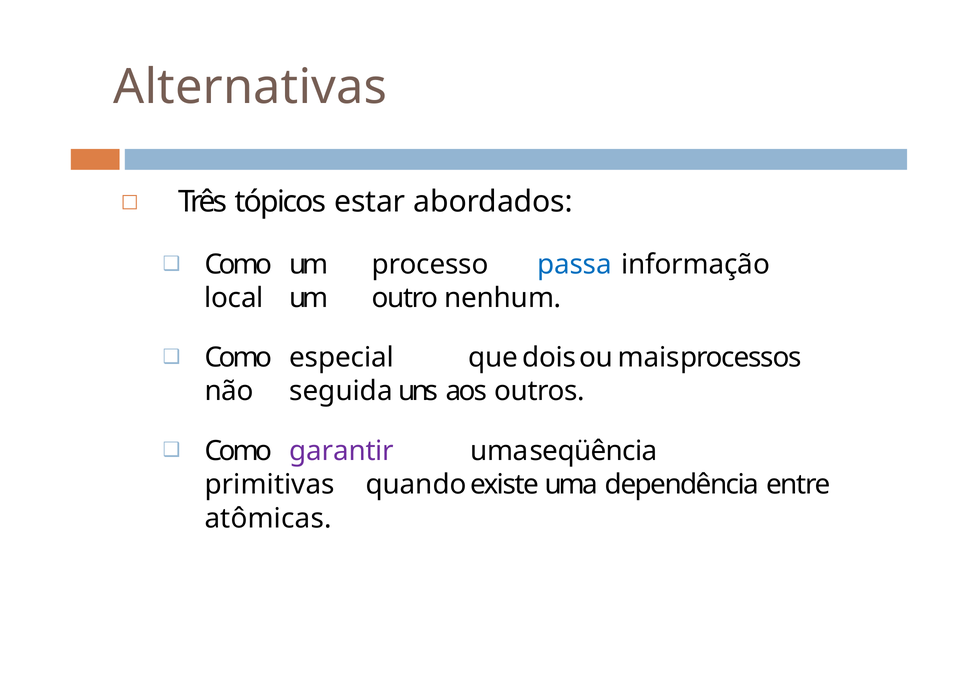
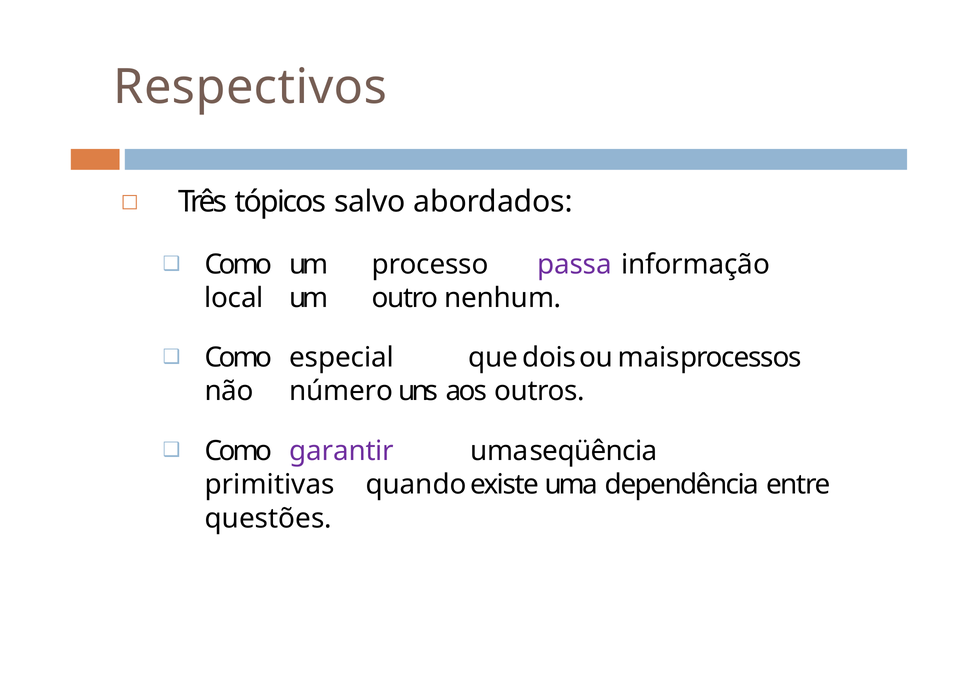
Alternativas: Alternativas -> Respectivos (250, 87)
estar: estar -> salvo (370, 202)
passa colour: blue -> purple (574, 265)
seguida: seguida -> número (341, 391)
atômicas: atômicas -> questões (268, 518)
